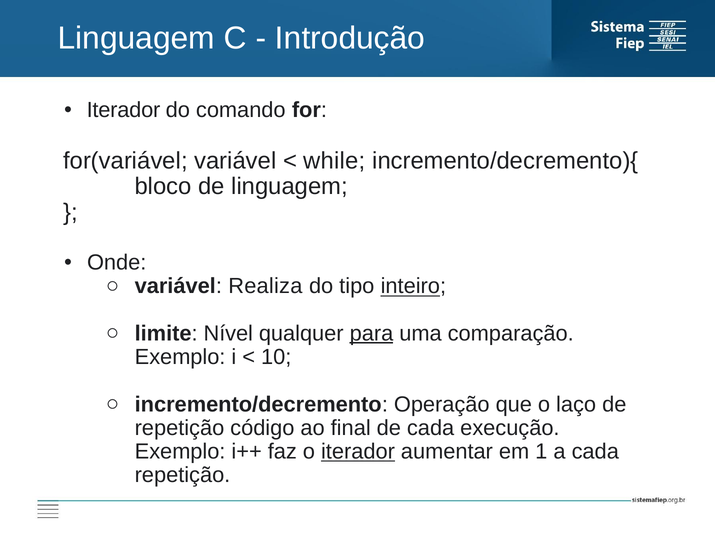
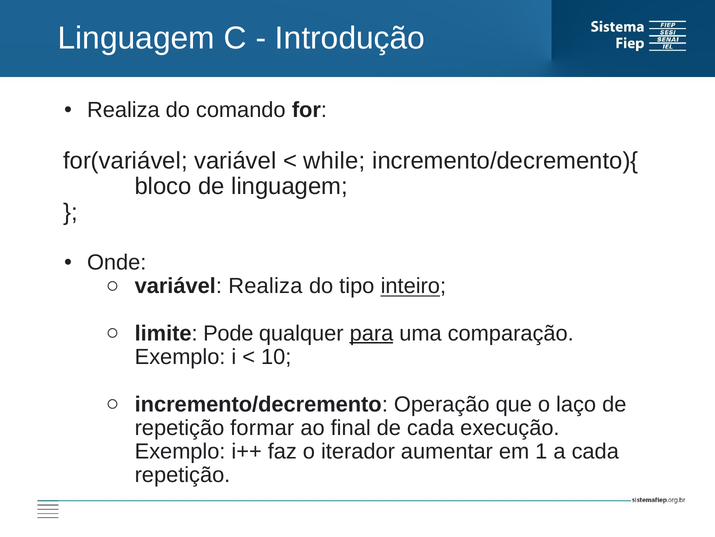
Iterador: Iterador -> Realiza (123, 110)
Nível: Nível -> Pode (228, 333)
código: código -> formar (262, 427)
iterador underline: present -> none (358, 451)
